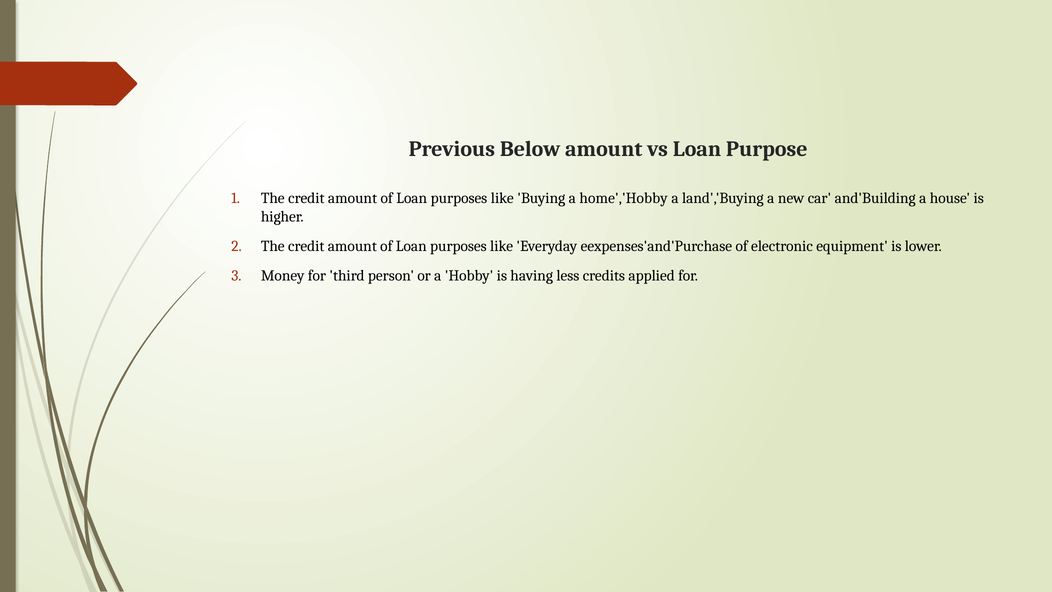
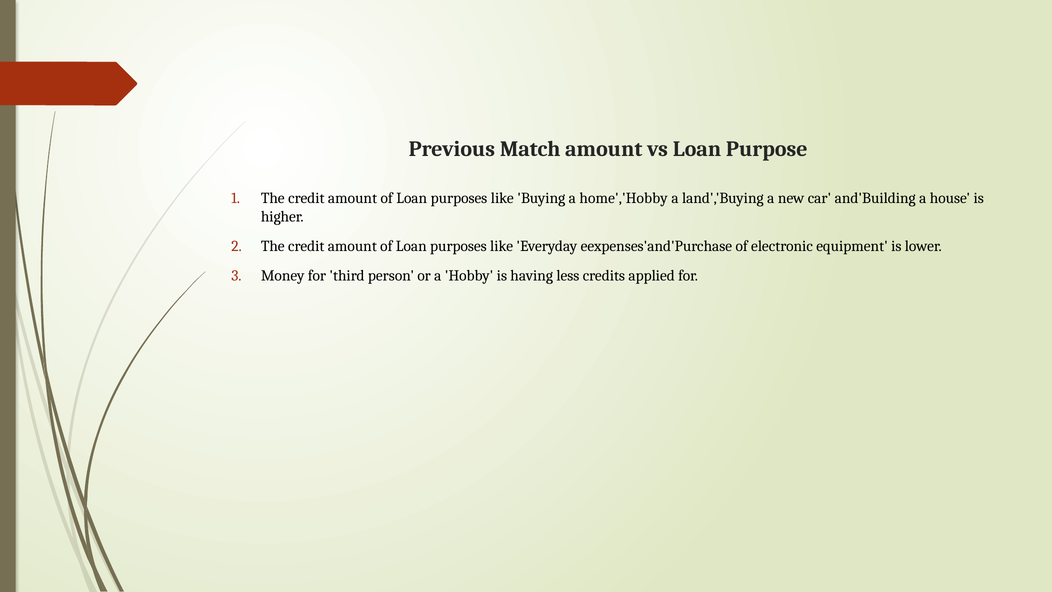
Below: Below -> Match (530, 149)
